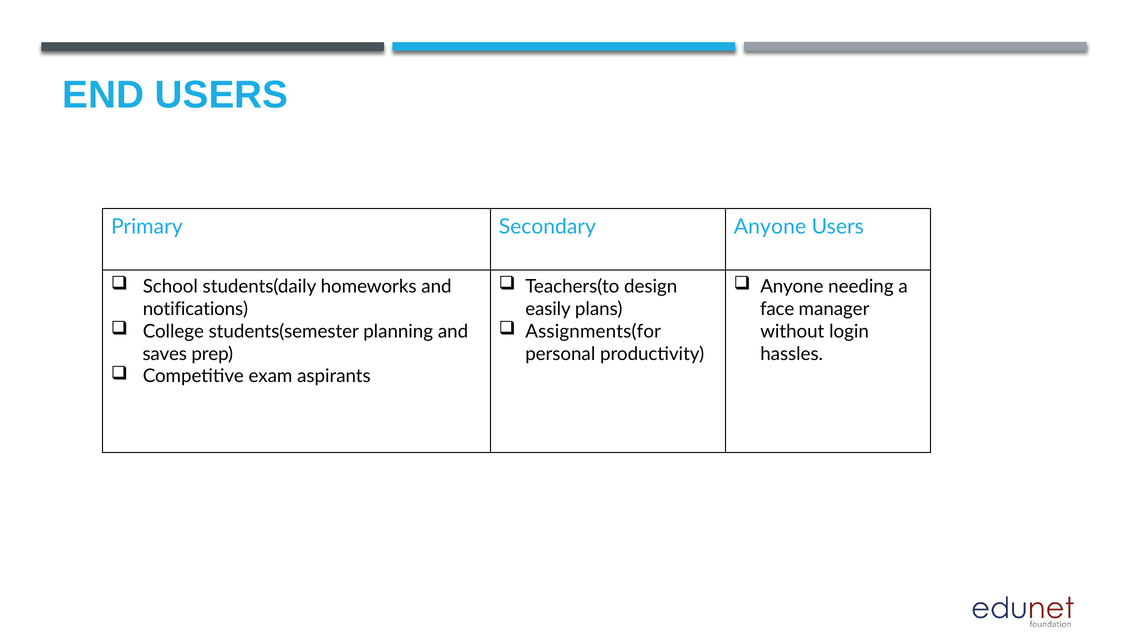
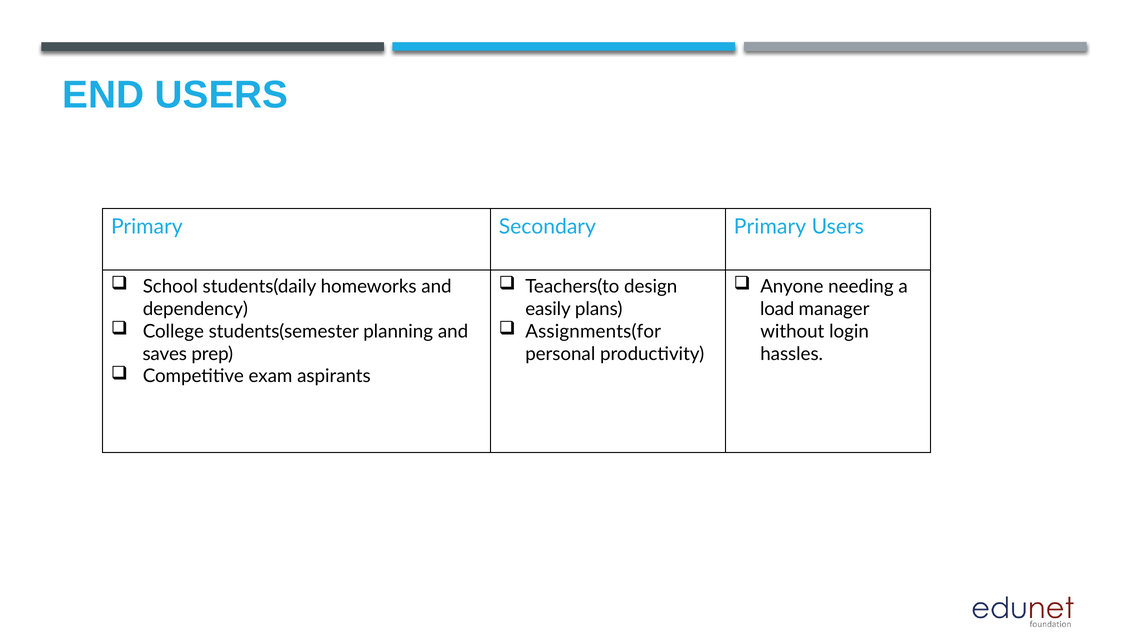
Secondary Anyone: Anyone -> Primary (770, 227)
notifications: notifications -> dependency (195, 309)
face: face -> load (777, 309)
